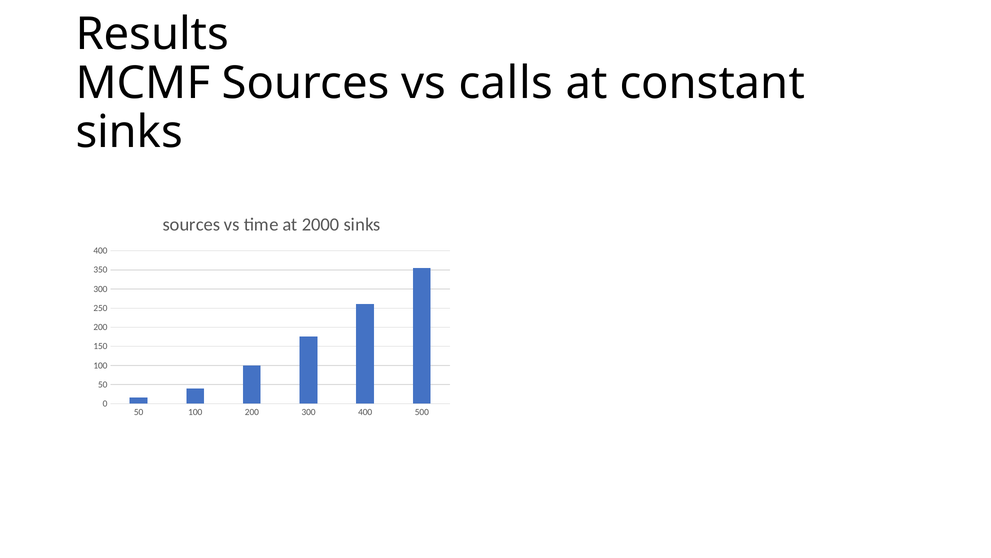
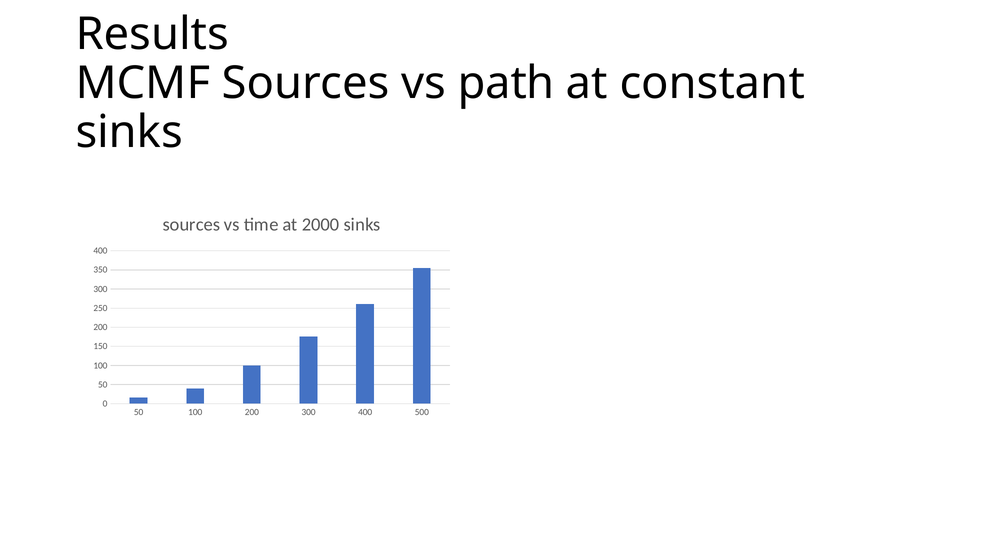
calls: calls -> path (506, 83)
